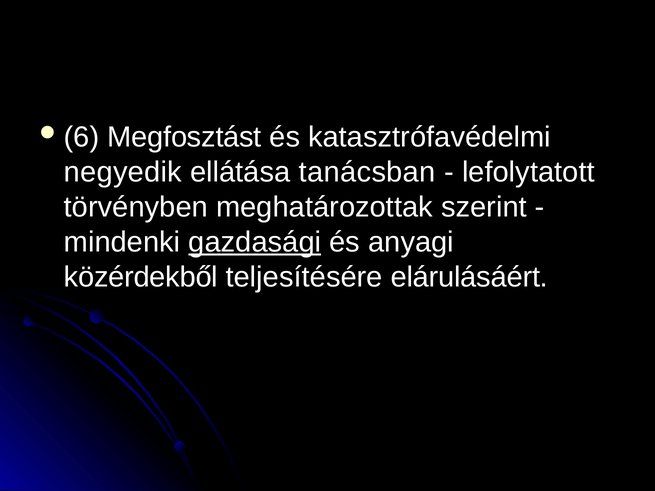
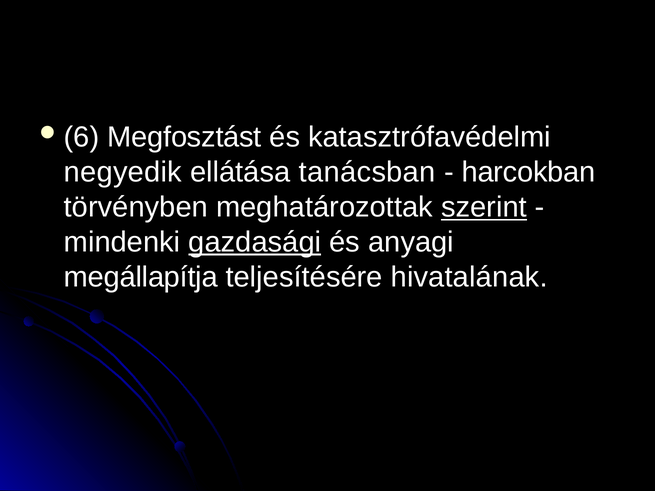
lefolytatott: lefolytatott -> harcokban (529, 172)
szerint underline: none -> present (484, 207)
közérdekből: közérdekből -> megállapítja (141, 277)
elárulásáért: elárulásáért -> hivatalának (469, 277)
